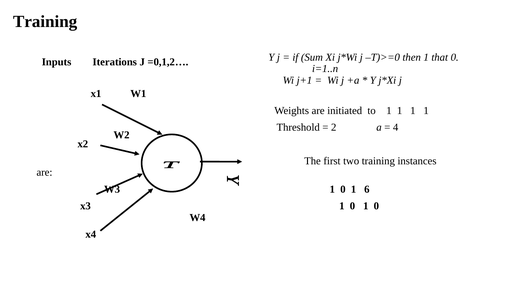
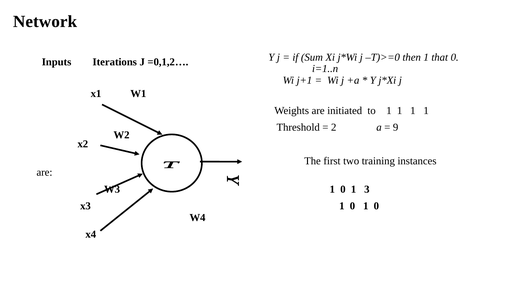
Training: Training -> Network (45, 22)
4: 4 -> 9 (396, 127)
6: 6 -> 3 (367, 189)
